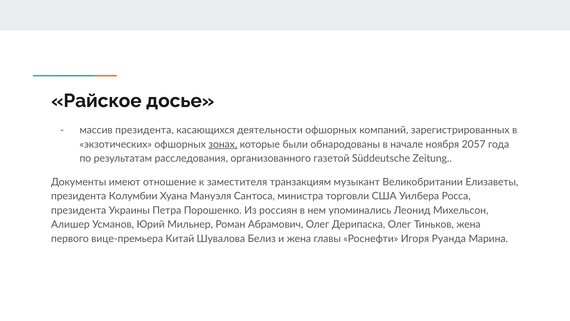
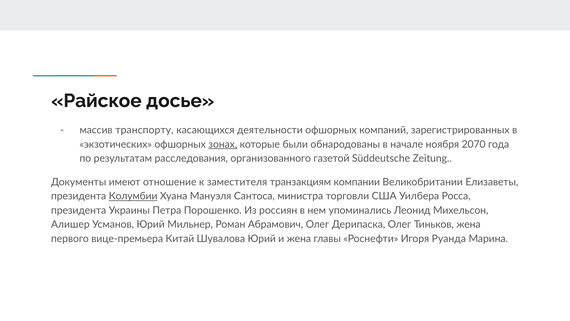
массив президента: президента -> транспорту (144, 130)
2057: 2057 -> 2070 (474, 144)
музыкант: музыкант -> компании (357, 182)
Колумбии underline: none -> present (133, 196)
Шувалова Белиз: Белиз -> Юрий (262, 238)
